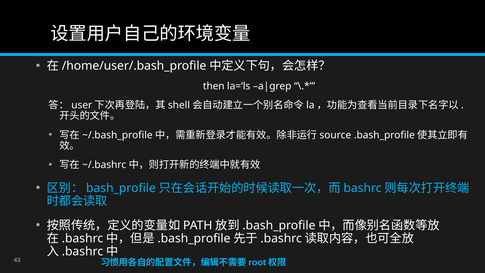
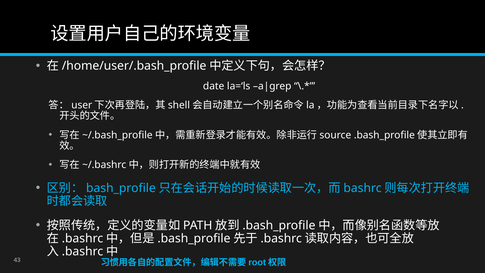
then: then -> date (214, 86)
